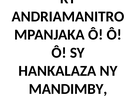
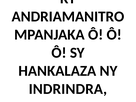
MANDIMBY: MANDIMBY -> INDRINDRA (68, 89)
